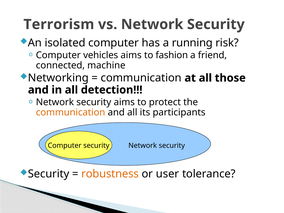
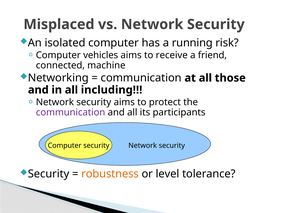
Terrorism: Terrorism -> Misplaced (59, 24)
fashion: fashion -> receive (172, 55)
detection: detection -> including (112, 90)
communication colour: orange -> purple (71, 112)
user: user -> level (168, 174)
